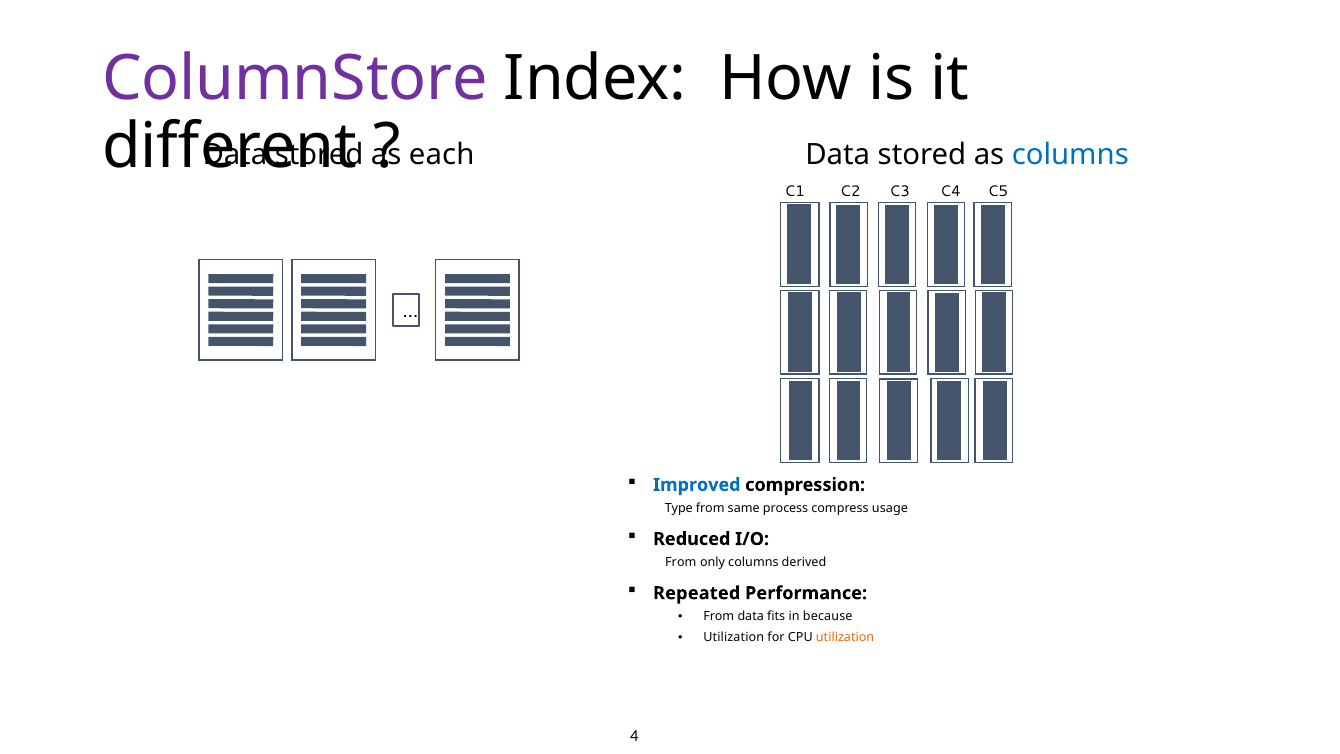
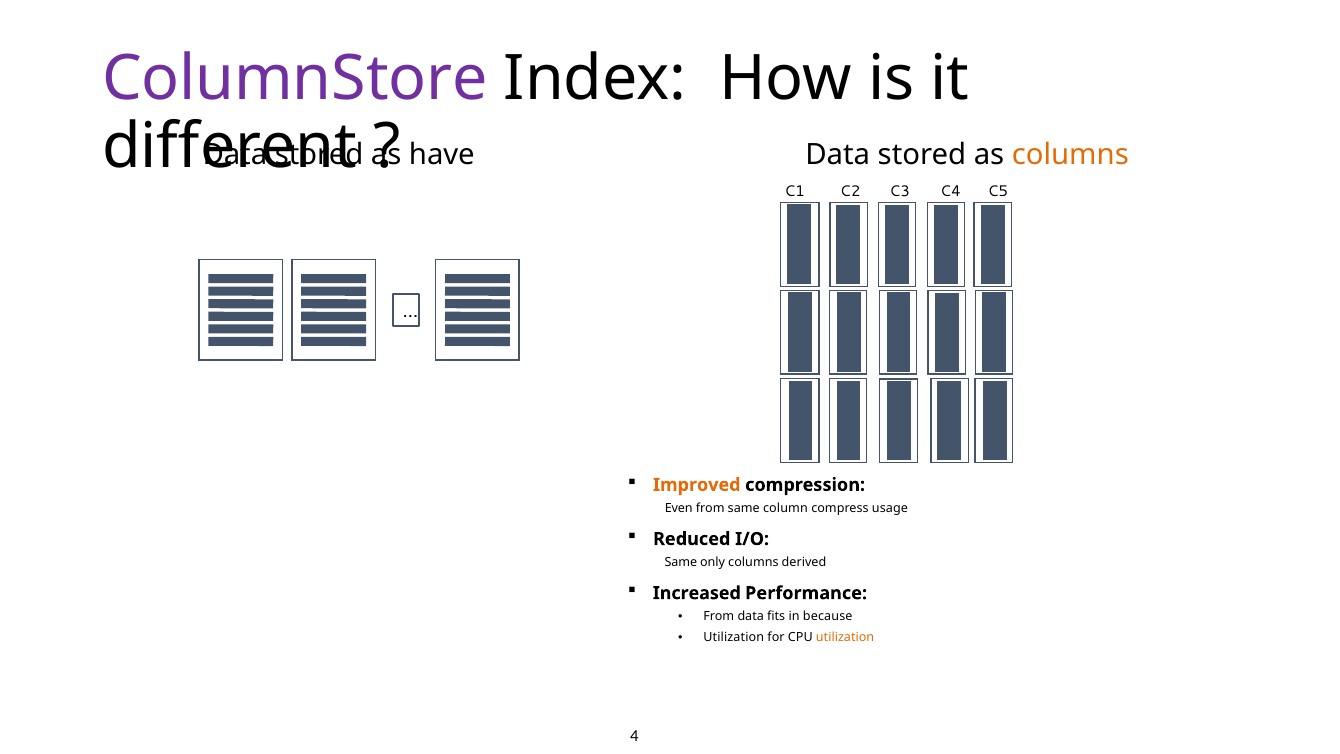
each: each -> have (442, 155)
columns colour: blue -> orange (1070, 155)
Improved colour: blue -> orange (697, 485)
Type: Type -> Even (679, 508)
process: process -> column (785, 508)
From: From -> Same (681, 562)
Repeated: Repeated -> Increased (697, 593)
